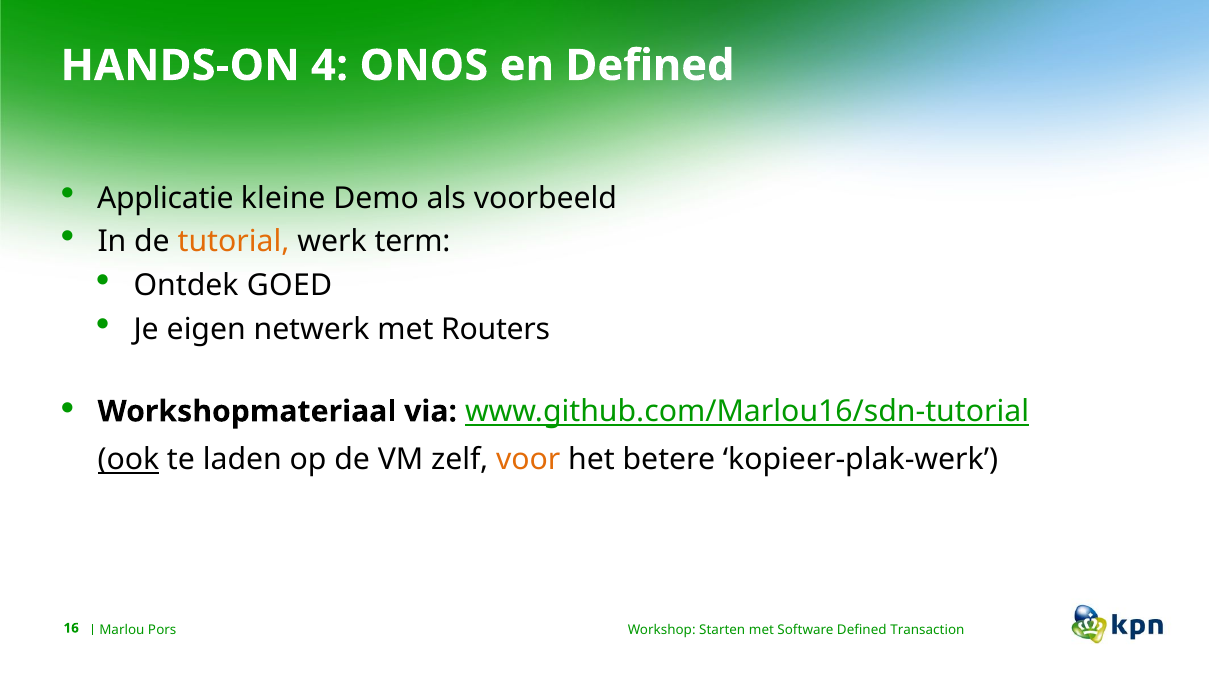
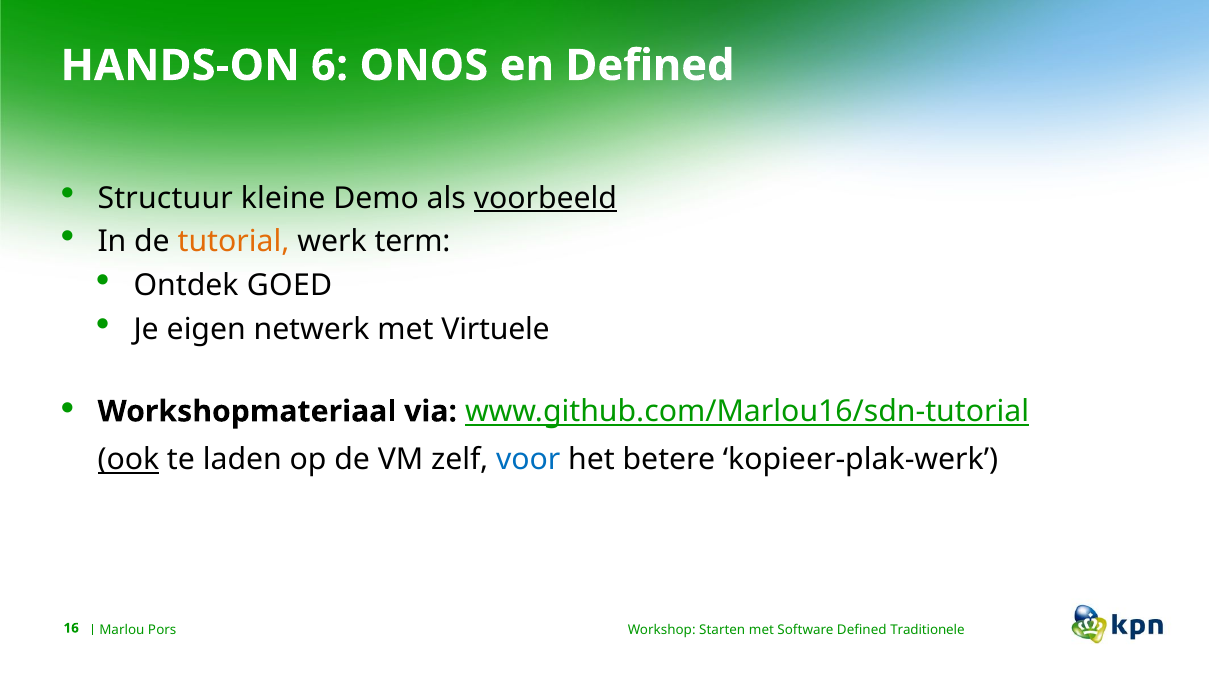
4: 4 -> 6 (330, 66)
Applicatie: Applicatie -> Structuur (165, 198)
voorbeeld underline: none -> present (545, 198)
Routers: Routers -> Virtuele (496, 329)
voor colour: orange -> blue (528, 460)
Transaction: Transaction -> Traditionele (927, 630)
